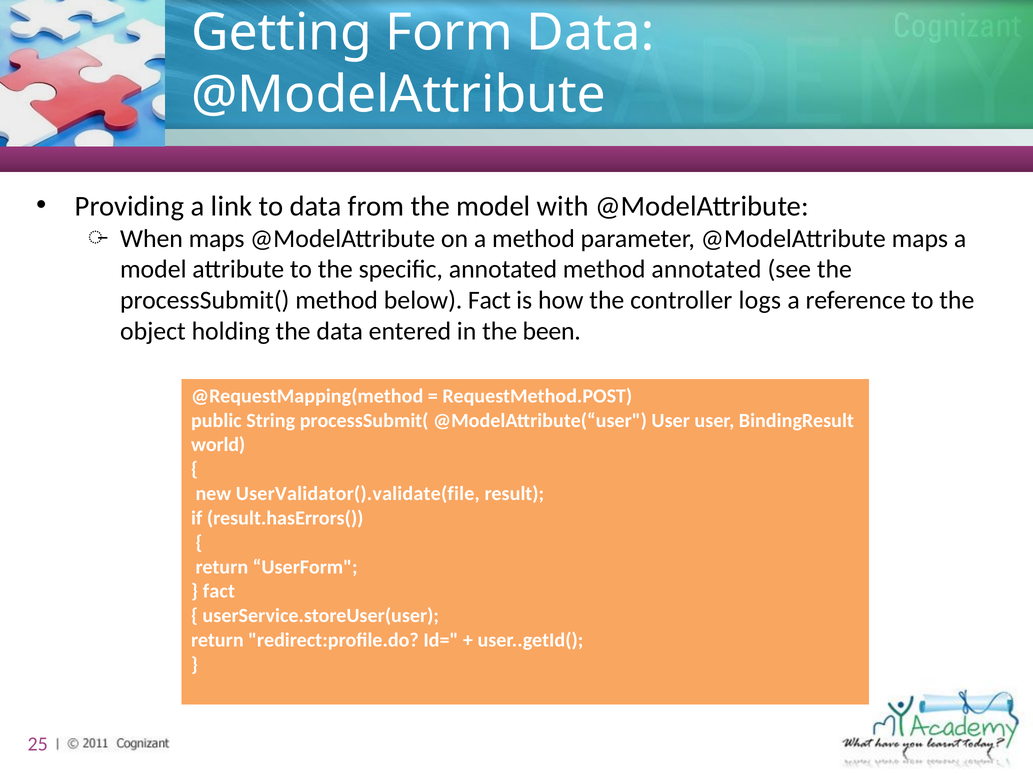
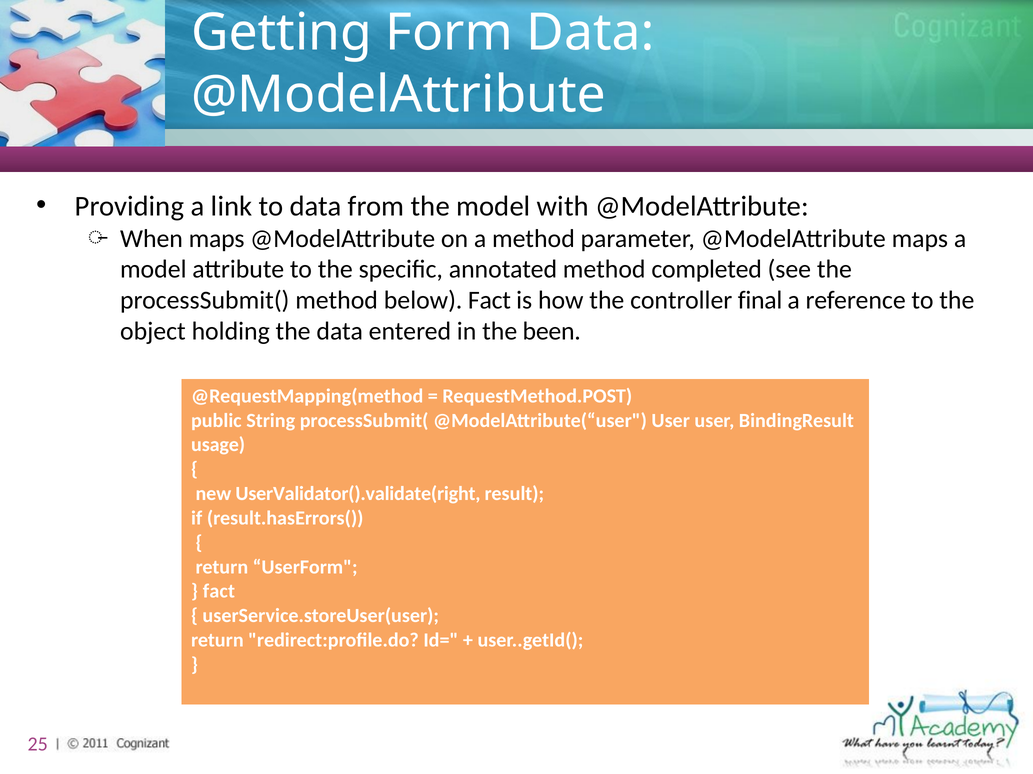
method annotated: annotated -> completed (707, 270)
logs: logs -> final (760, 301)
world: world -> usage (218, 445)
UserValidator().validate(file: UserValidator().validate(file -> UserValidator().validate(right (358, 494)
